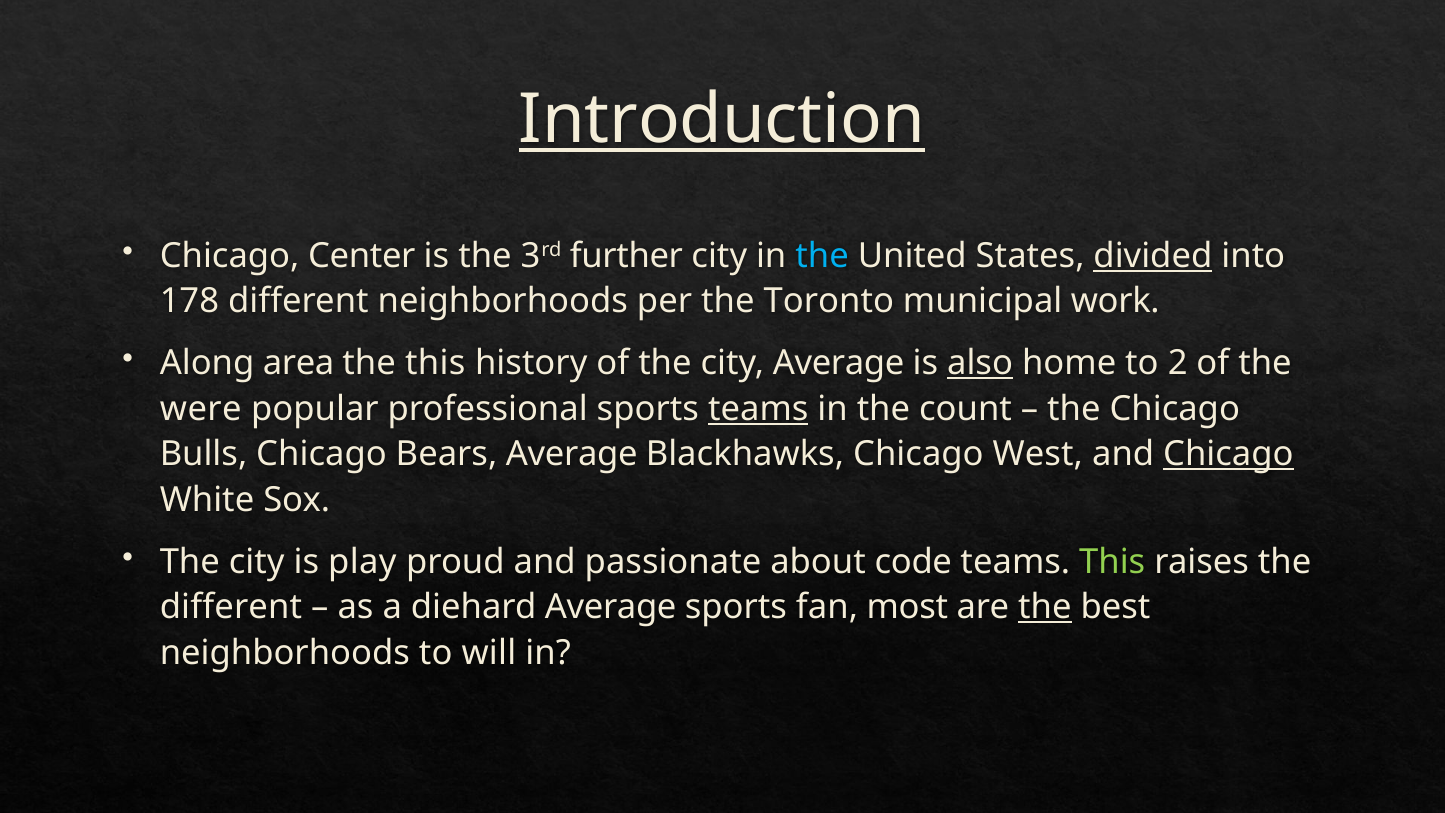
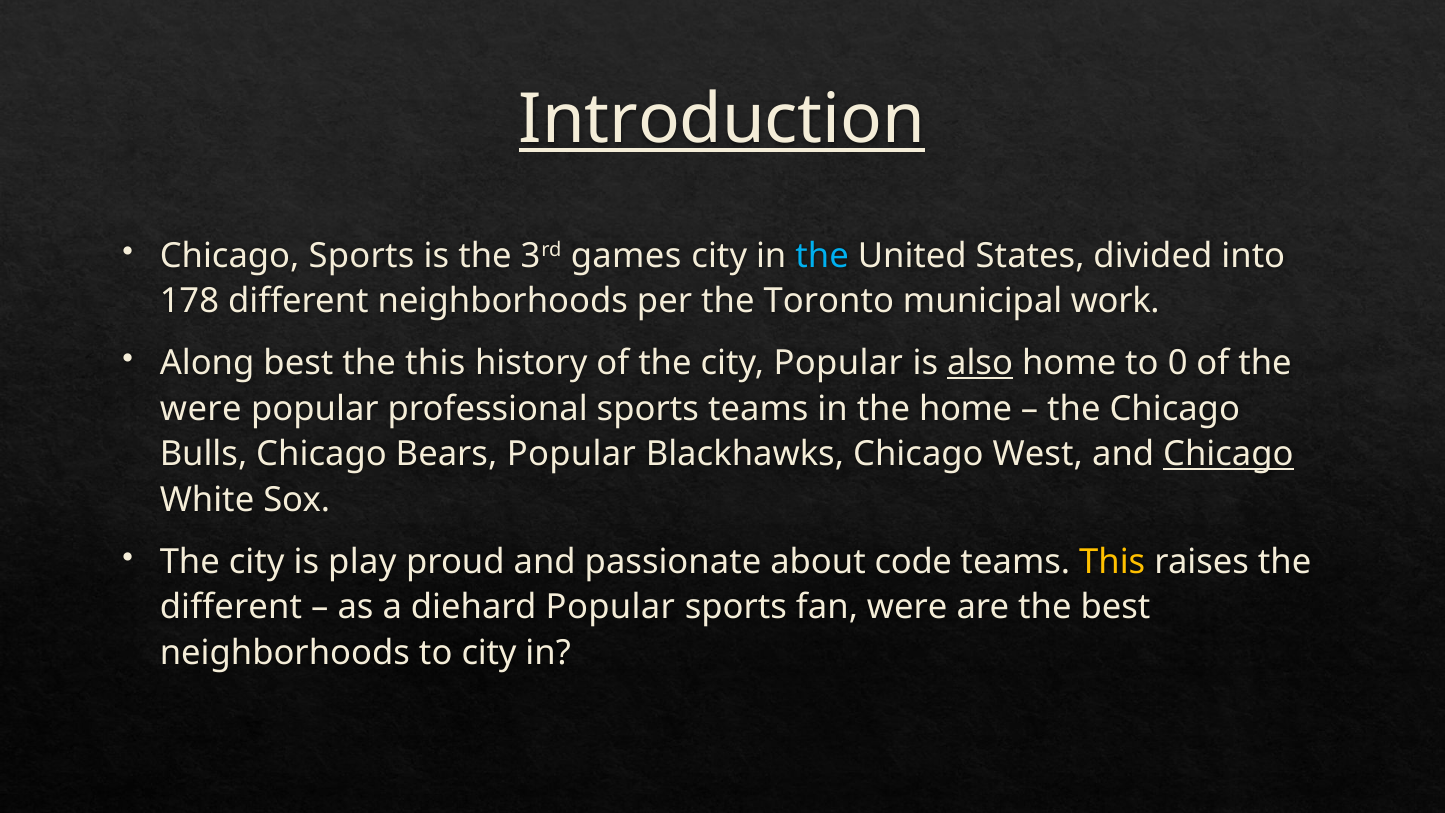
Chicago Center: Center -> Sports (362, 256)
further: further -> games (626, 256)
divided underline: present -> none (1153, 256)
Along area: area -> best (298, 363)
city Average: Average -> Popular (838, 363)
2: 2 -> 0 (1178, 363)
teams underline: present -> none (758, 409)
the count: count -> home (966, 409)
Bears Average: Average -> Popular (571, 454)
This colour: light green -> yellow (1112, 562)
diehard Average: Average -> Popular (610, 607)
fan most: most -> were (907, 607)
the underline: present -> none (1045, 607)
to will: will -> city (489, 653)
